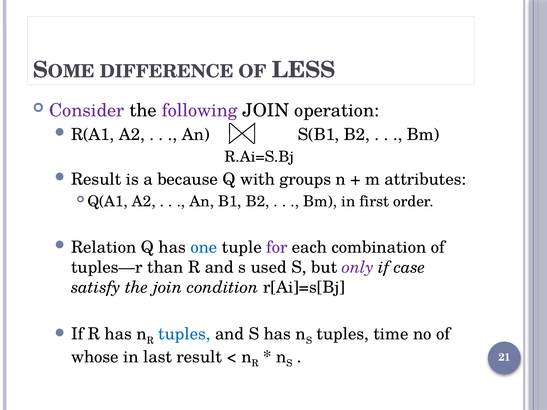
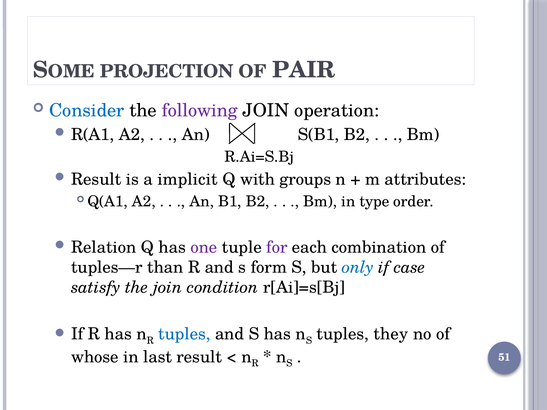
DIFFERENCE: DIFFERENCE -> PROJECTION (167, 72)
LESS: LESS -> PAIR (303, 70)
Consider colour: purple -> blue (87, 111)
because: because -> implicit (188, 179)
first: first -> type (374, 202)
one colour: blue -> purple (204, 248)
used: used -> form (269, 268)
only colour: purple -> blue (358, 268)
time: time -> they (391, 334)
21: 21 -> 51 (505, 357)
